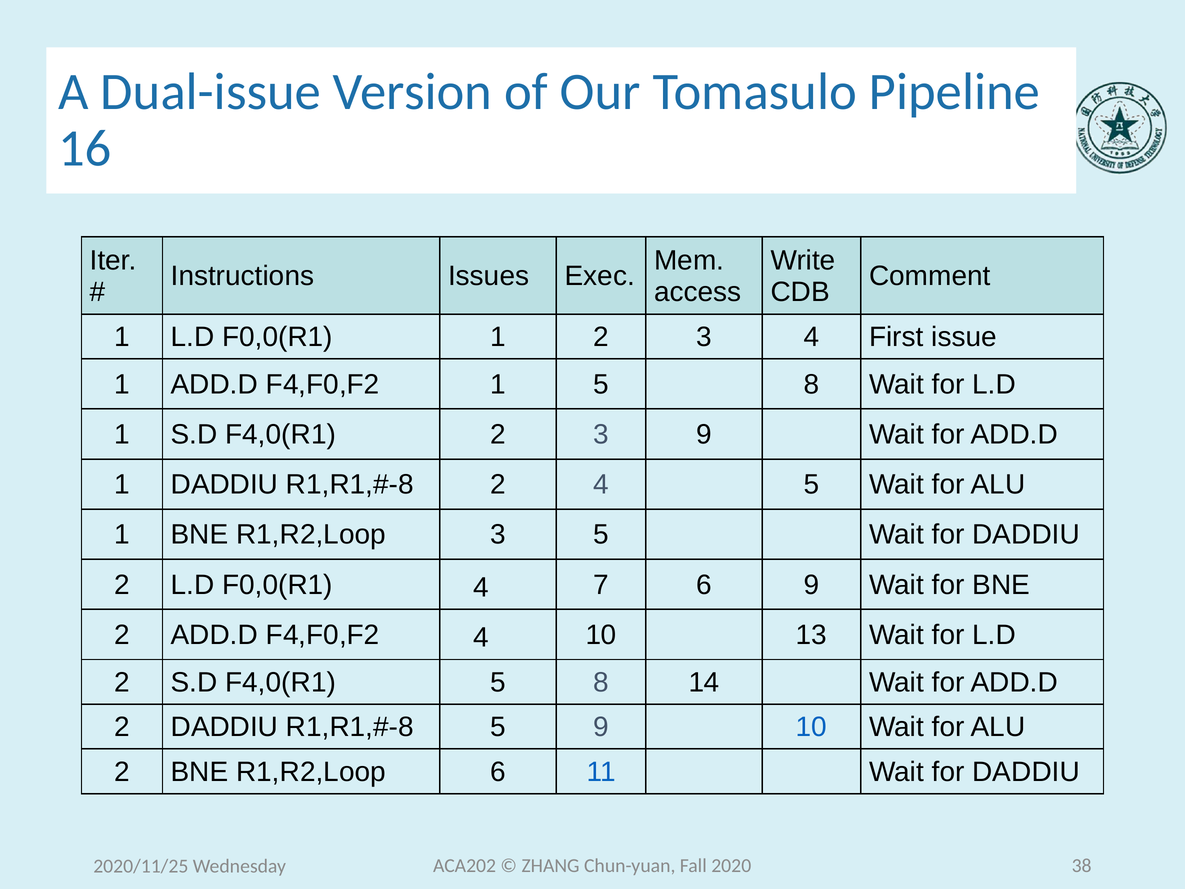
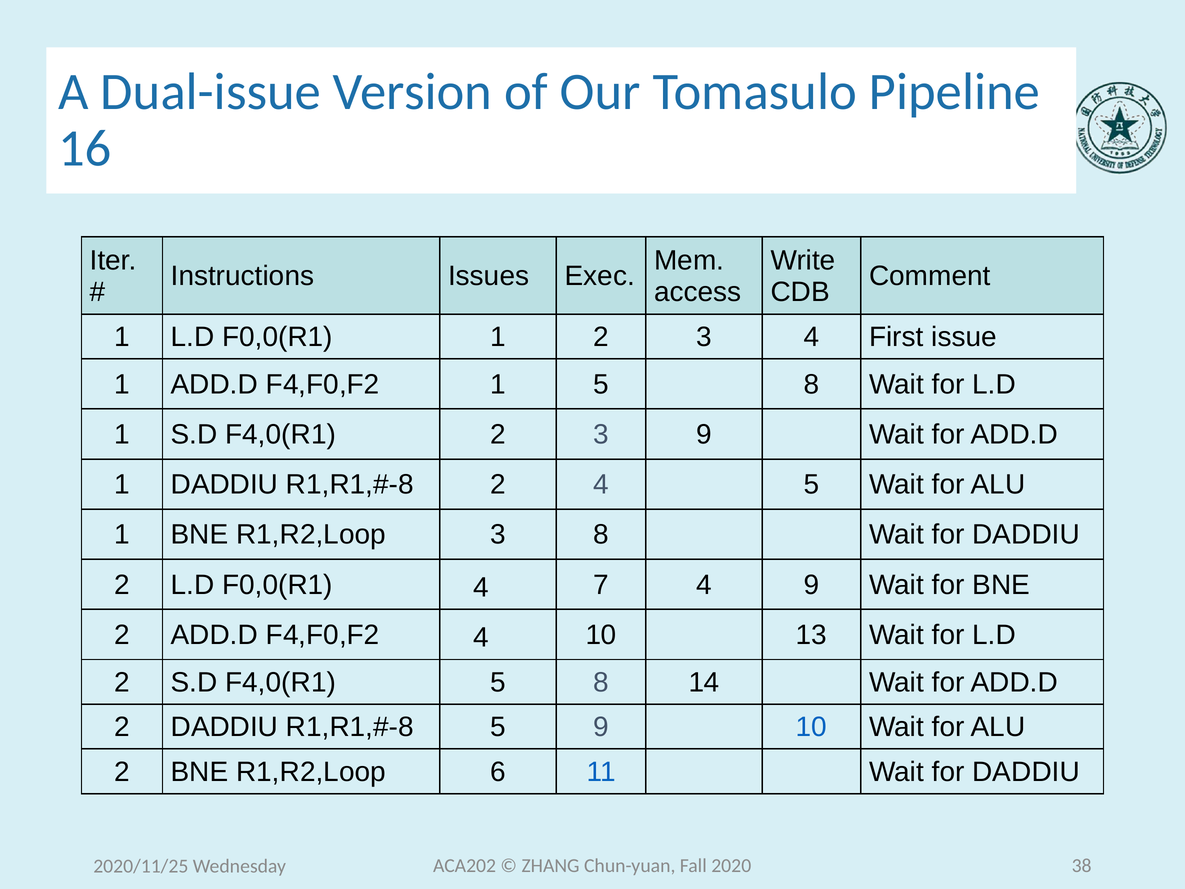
3 5: 5 -> 8 (601, 535)
7 6: 6 -> 4 (704, 585)
